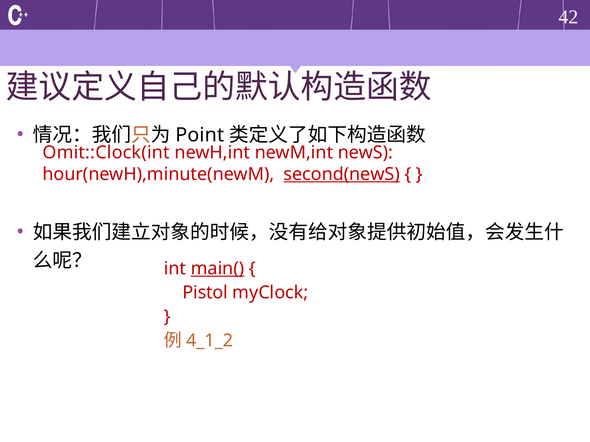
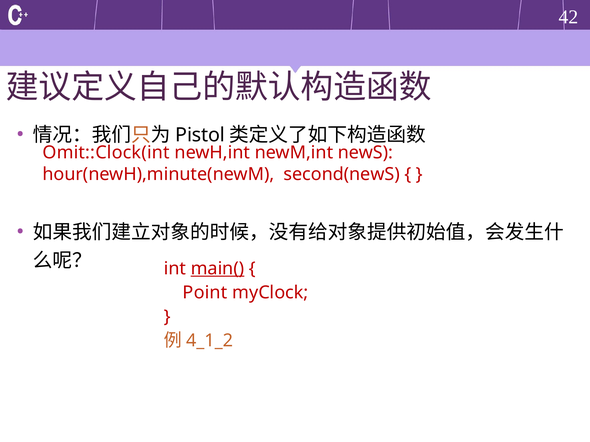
Point: Point -> Pistol (200, 135)
second(newS underline: present -> none (342, 174)
Pistol: Pistol -> Point (205, 293)
